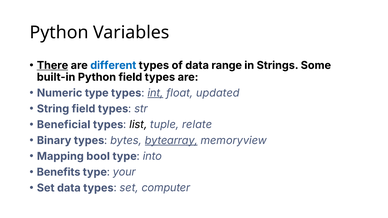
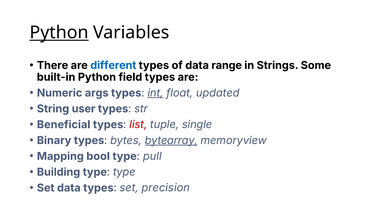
Python underline: none -> present (59, 33)
There underline: present -> none (53, 65)
Numeric type: type -> args (97, 93)
String field: field -> user (84, 109)
list colour: black -> red (138, 125)
relate: relate -> single (197, 125)
into: into -> pull (152, 156)
Benefits: Benefits -> Building (59, 172)
type your: your -> type (124, 172)
computer: computer -> precision (166, 188)
